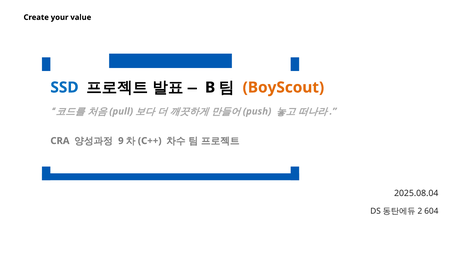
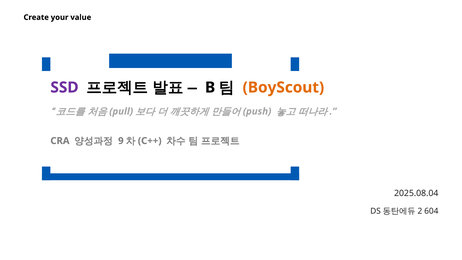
SSD colour: blue -> purple (64, 87)
